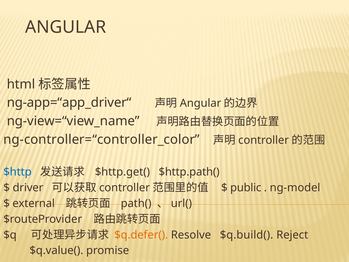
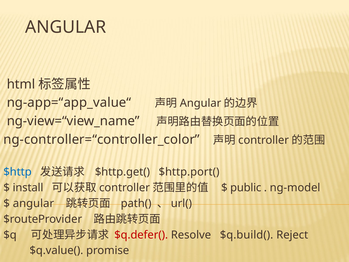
ng-app=“app_driver“: ng-app=“app_driver“ -> ng-app=“app_value“ (69, 103)
$http.path(: $http.path( -> $http.port( (189, 172)
driver: driver -> install (28, 188)
external: external -> angular (33, 203)
$q.defer( colour: orange -> red (141, 235)
